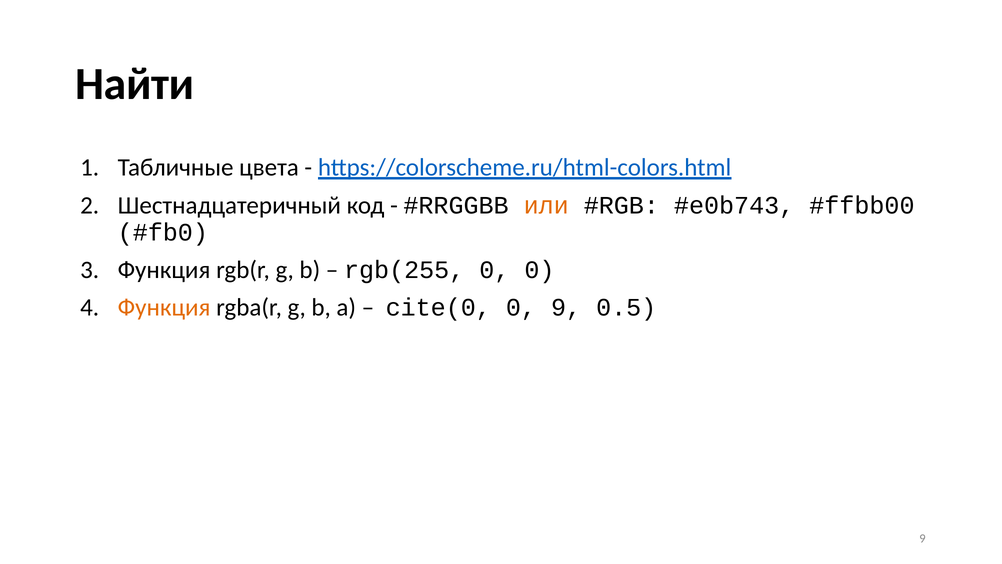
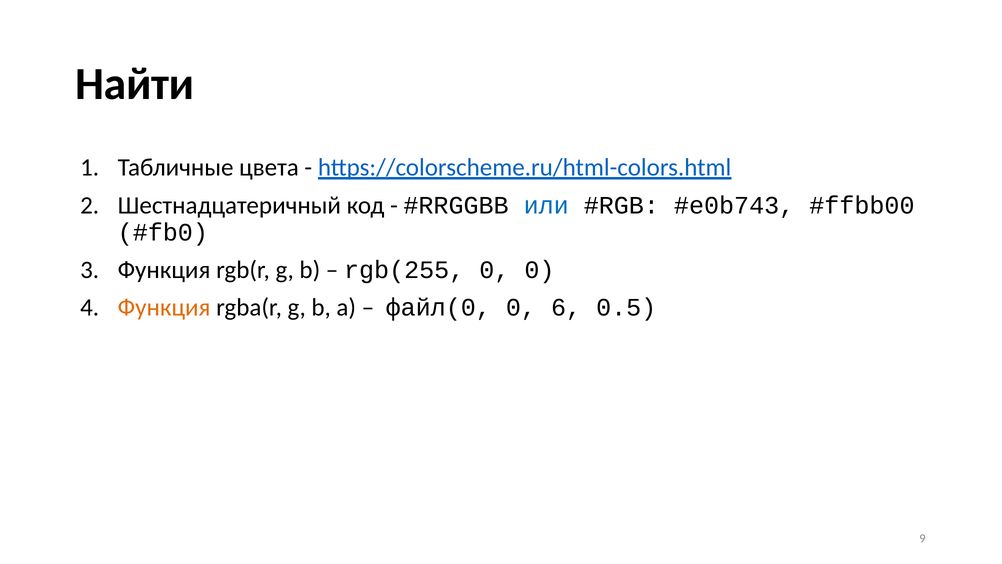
или colour: orange -> blue (546, 205)
cite(0: cite(0 -> файл(0 (438, 307)
0 9: 9 -> 6 (566, 307)
